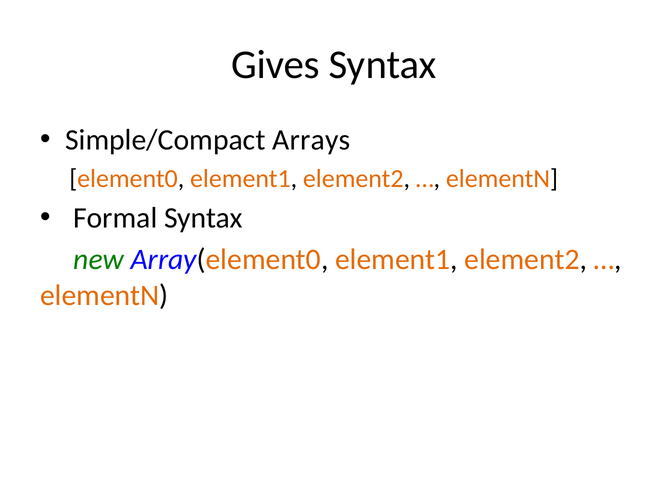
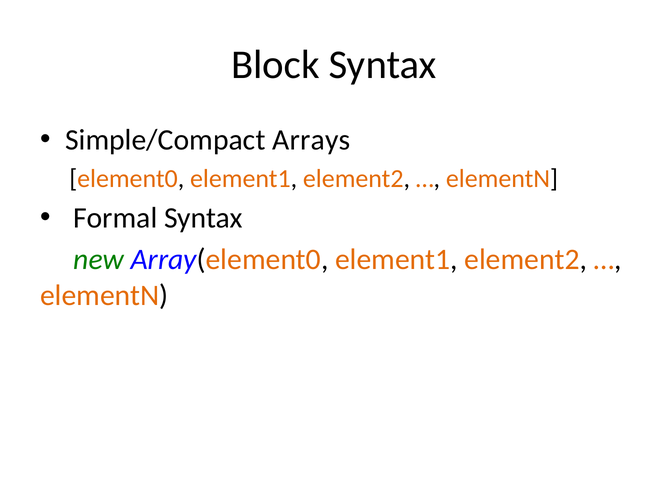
Gives: Gives -> Block (275, 65)
